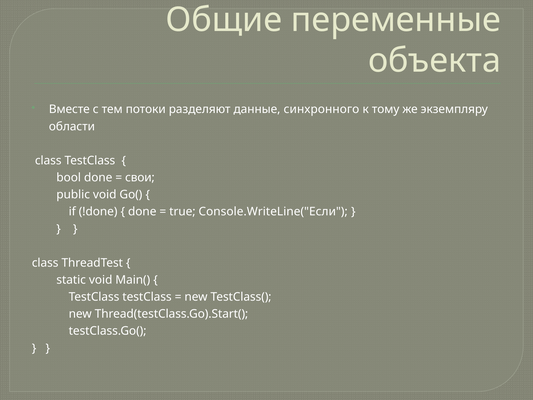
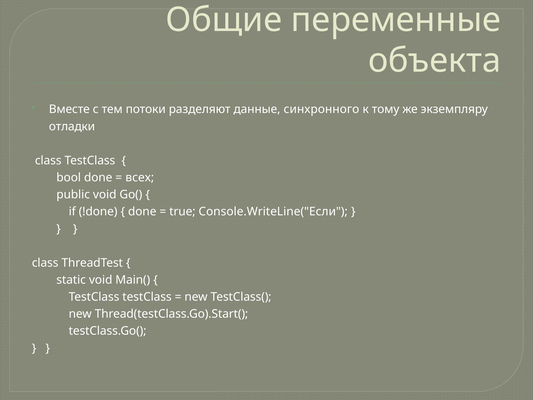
области: области -> отладки (72, 126)
свои: свои -> всех (140, 178)
